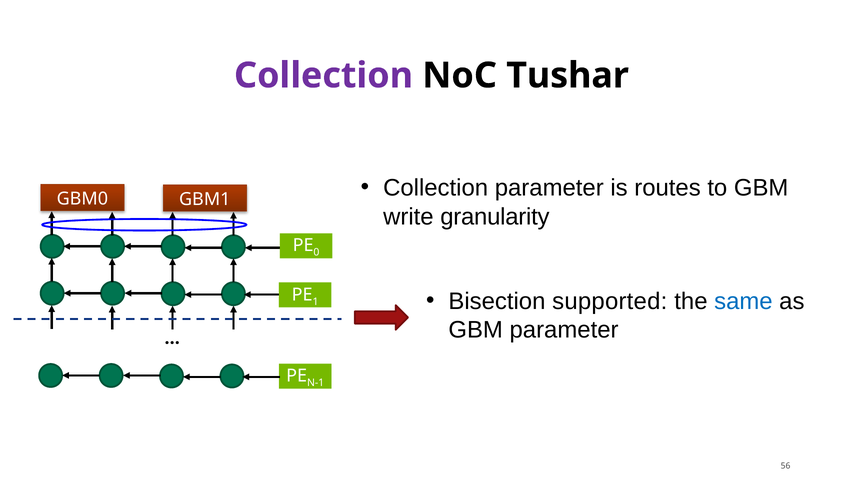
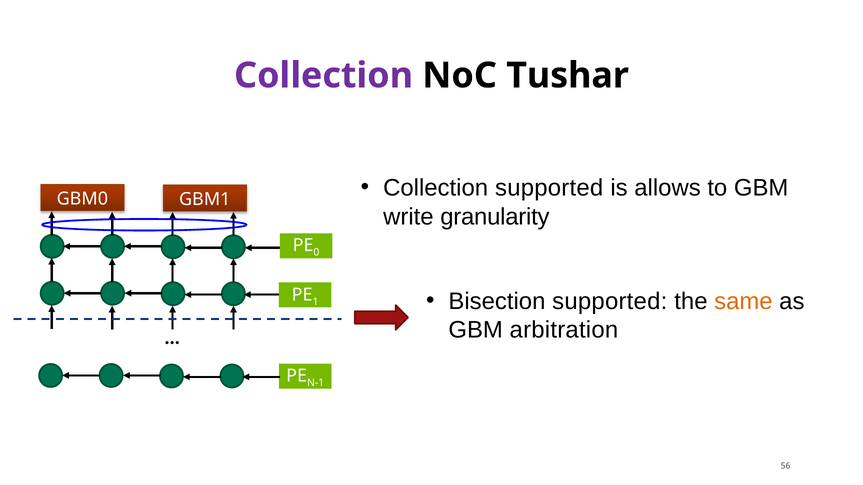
Collection parameter: parameter -> supported (549, 188)
routes: routes -> allows (668, 188)
same colour: blue -> orange (743, 301)
GBM parameter: parameter -> arbitration (564, 330)
